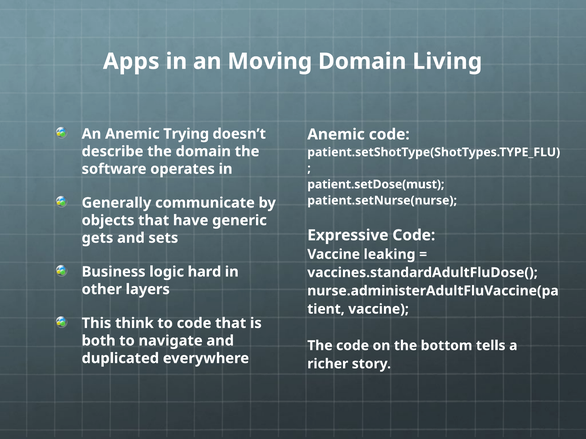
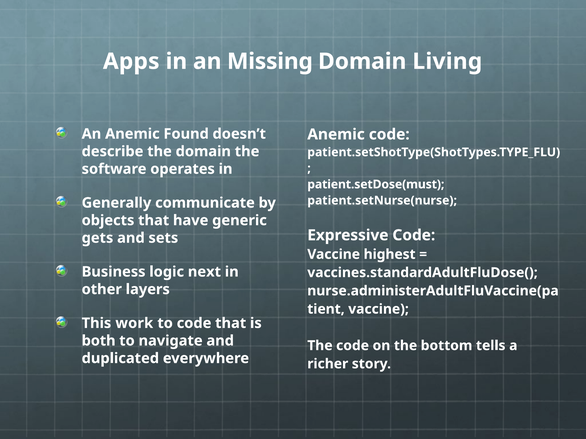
Moving: Moving -> Missing (270, 61)
Trying: Trying -> Found (186, 134)
leaking: leaking -> highest (390, 255)
hard: hard -> next (204, 272)
think: think -> work (134, 324)
